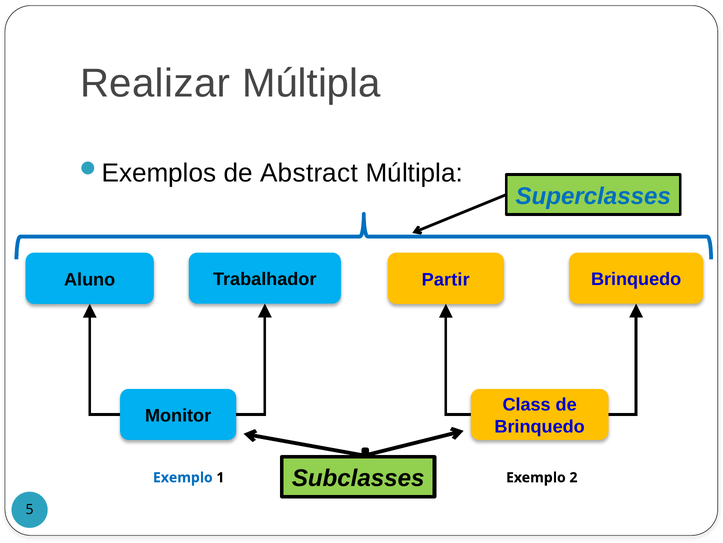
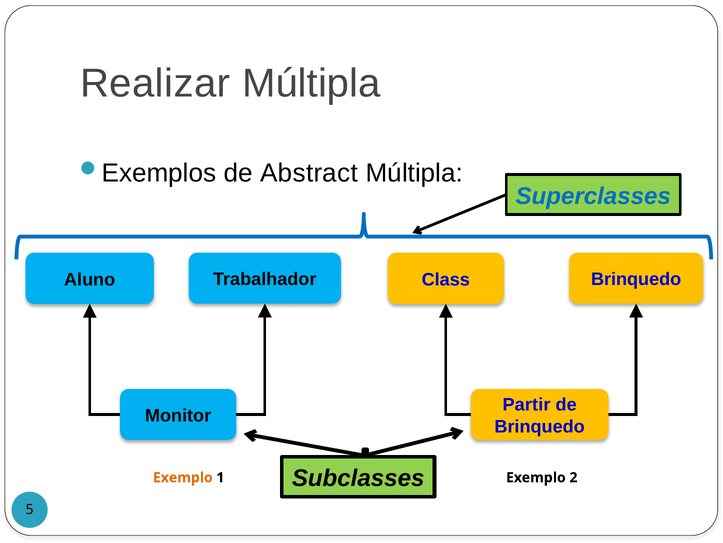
Partir: Partir -> Class (446, 279)
Class: Class -> Partir (526, 404)
Exemplo colour: blue -> orange (183, 477)
